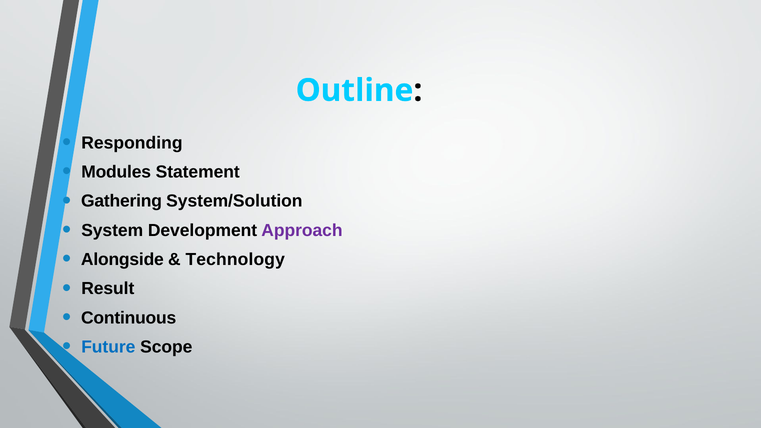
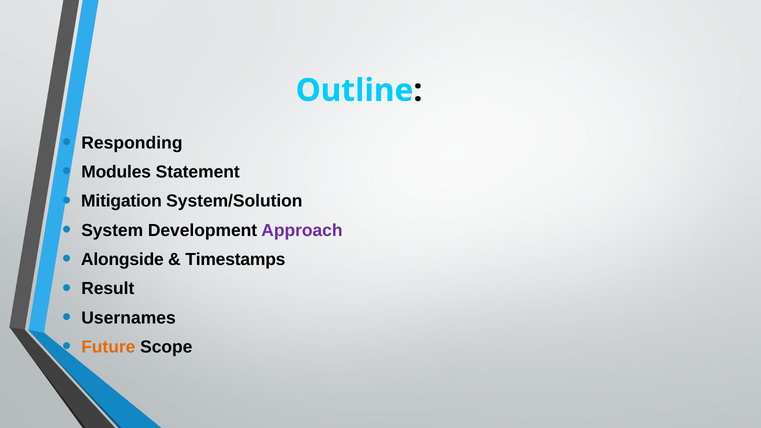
Gathering: Gathering -> Mitigation (121, 201)
Technology: Technology -> Timestamps (235, 259)
Continuous: Continuous -> Usernames (129, 318)
Future colour: blue -> orange (108, 347)
